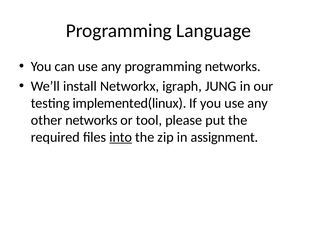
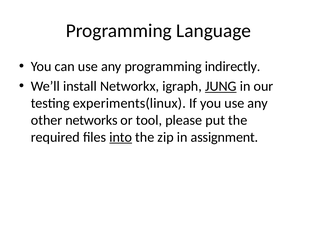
programming networks: networks -> indirectly (233, 67)
JUNG underline: none -> present (221, 86)
implemented(linux: implemented(linux -> experiments(linux (129, 103)
